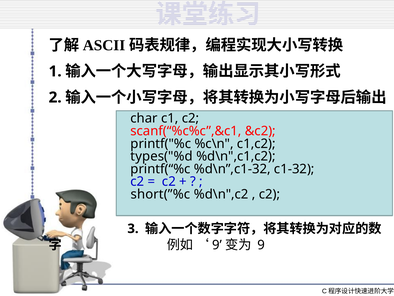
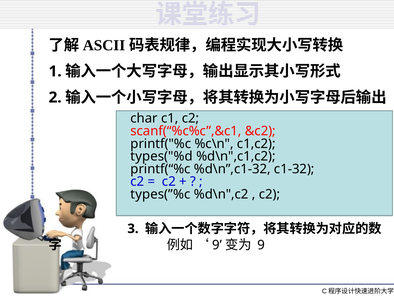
short(”%c: short(”%c -> types(”%c (160, 194)
